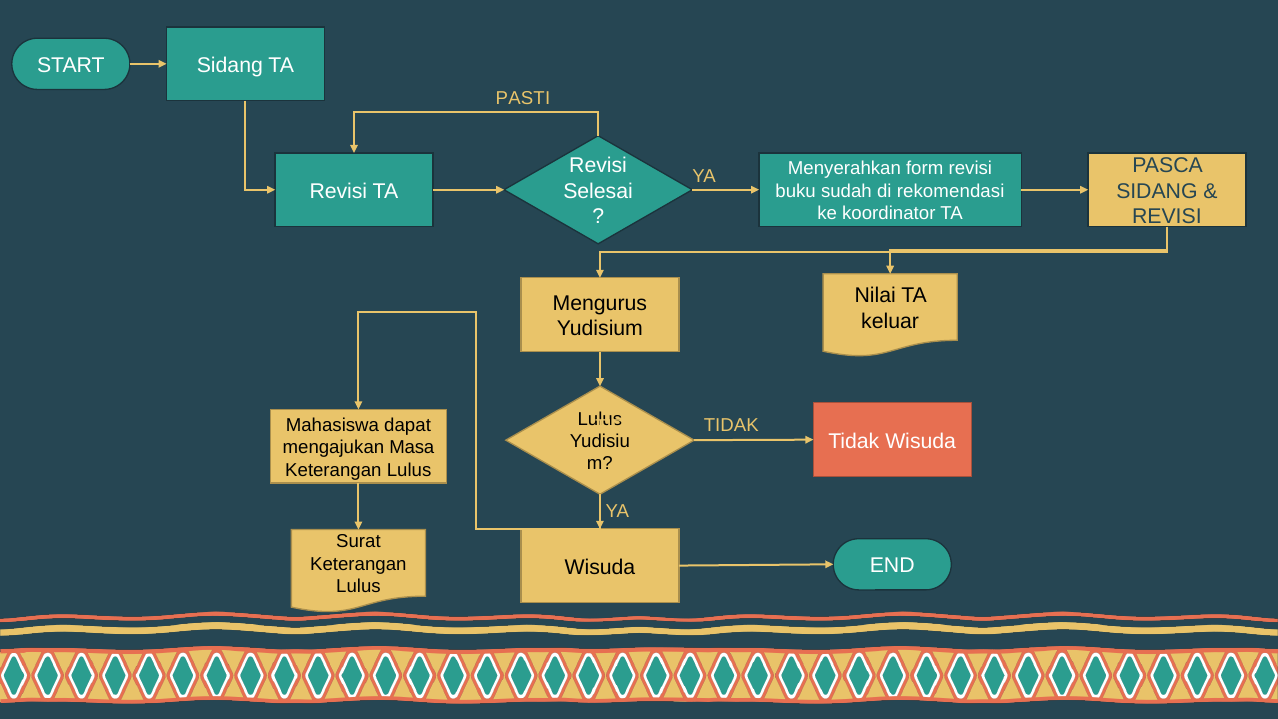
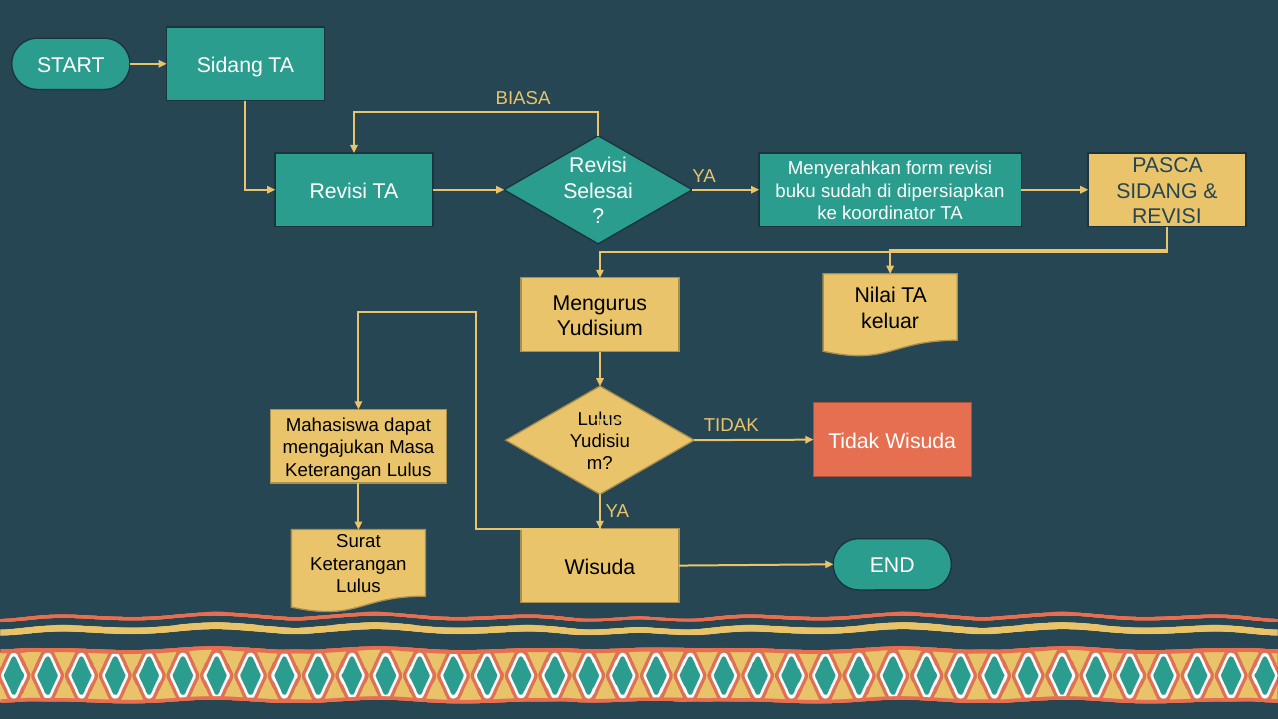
PASTI: PASTI -> BIASA (523, 99)
rekomendasi: rekomendasi -> dipersiapkan (951, 191)
